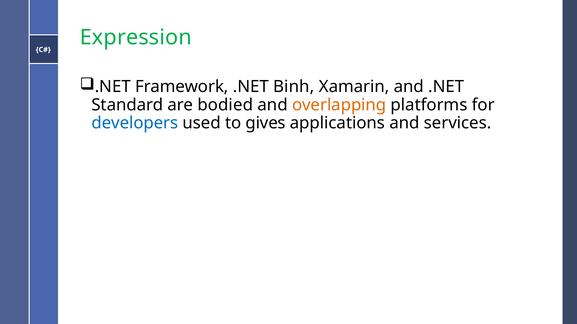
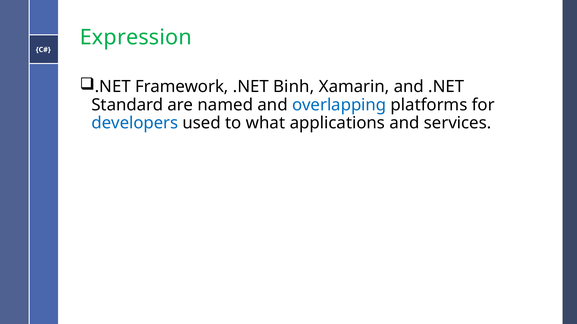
bodied: bodied -> named (225, 105)
overlapping colour: orange -> blue (339, 105)
gives: gives -> what (266, 123)
